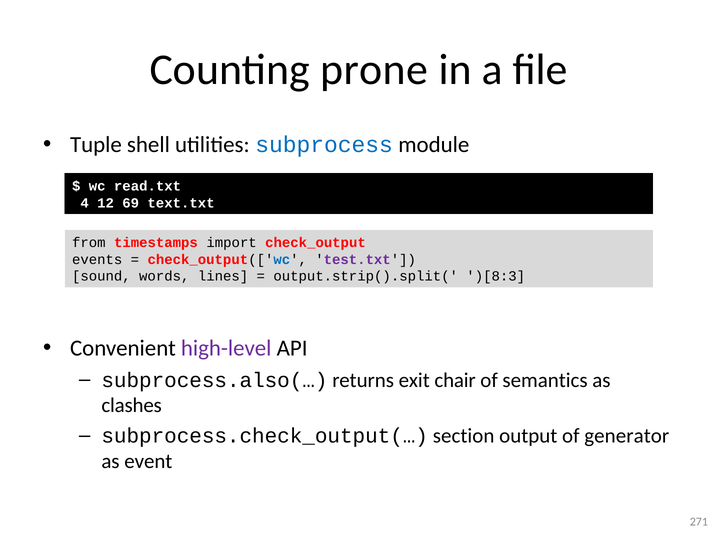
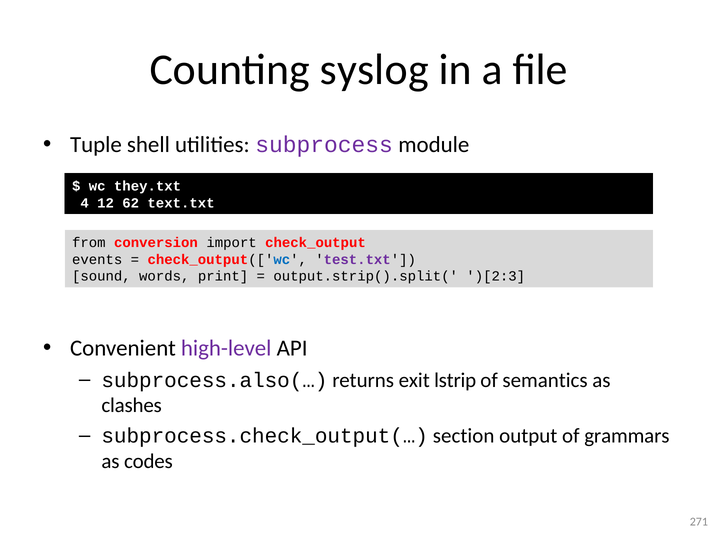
prone: prone -> syslog (374, 70)
subprocess colour: blue -> purple (324, 145)
read.txt: read.txt -> they.txt (148, 186)
69: 69 -> 62 (131, 203)
timestamps: timestamps -> conversion (156, 243)
lines: lines -> print (223, 276)
)[8:3: )[8:3 -> )[2:3 (496, 276)
chair: chair -> lstrip (455, 380)
generator: generator -> grammars (627, 436)
event: event -> codes (148, 461)
